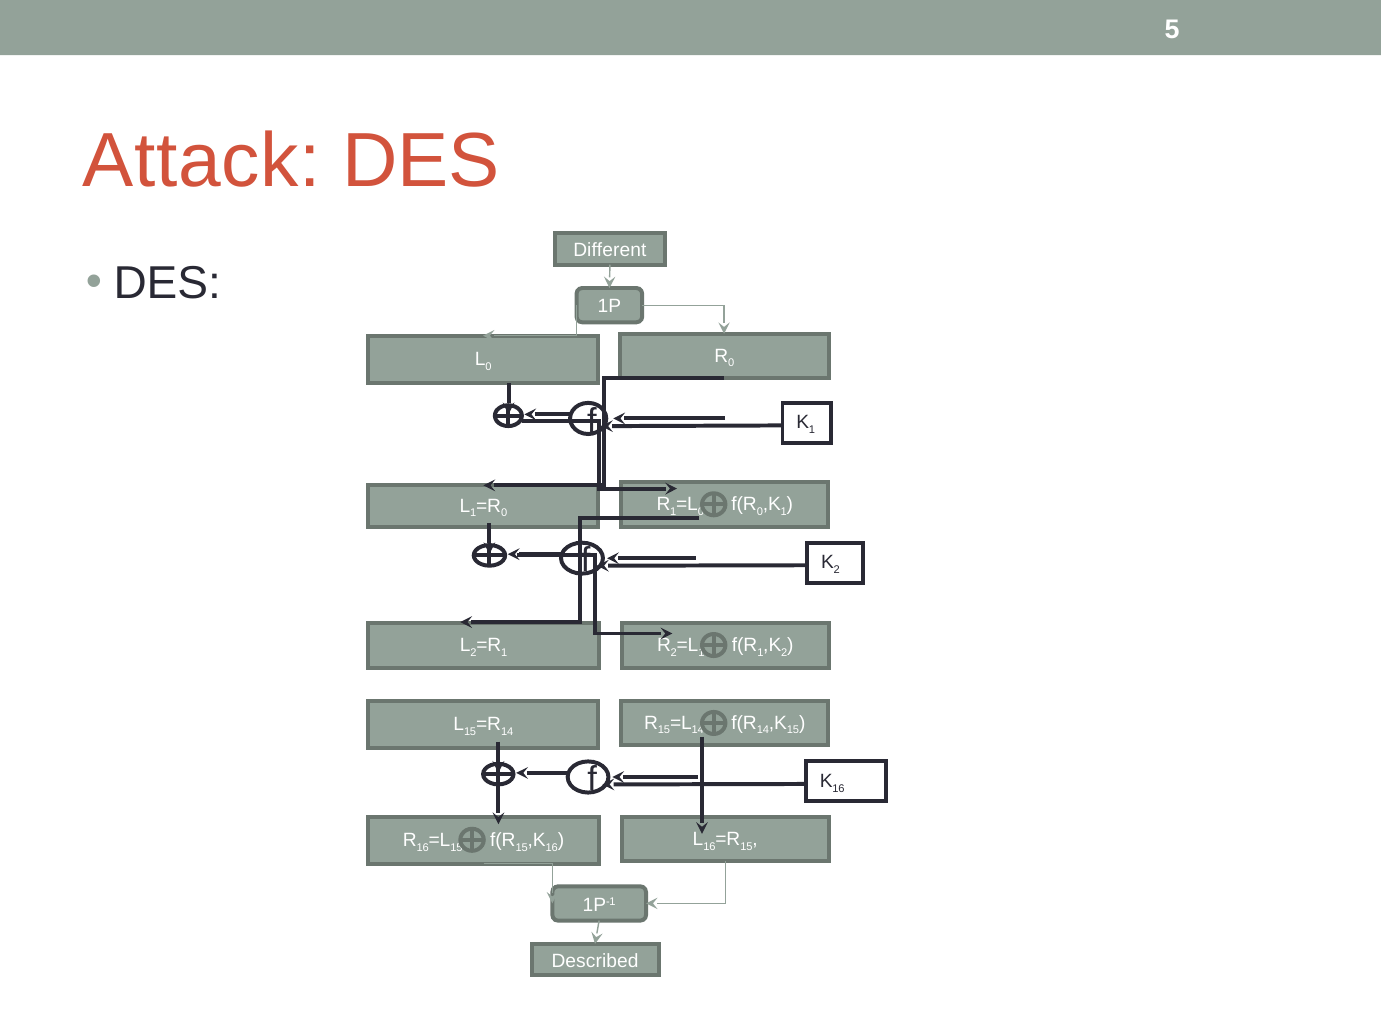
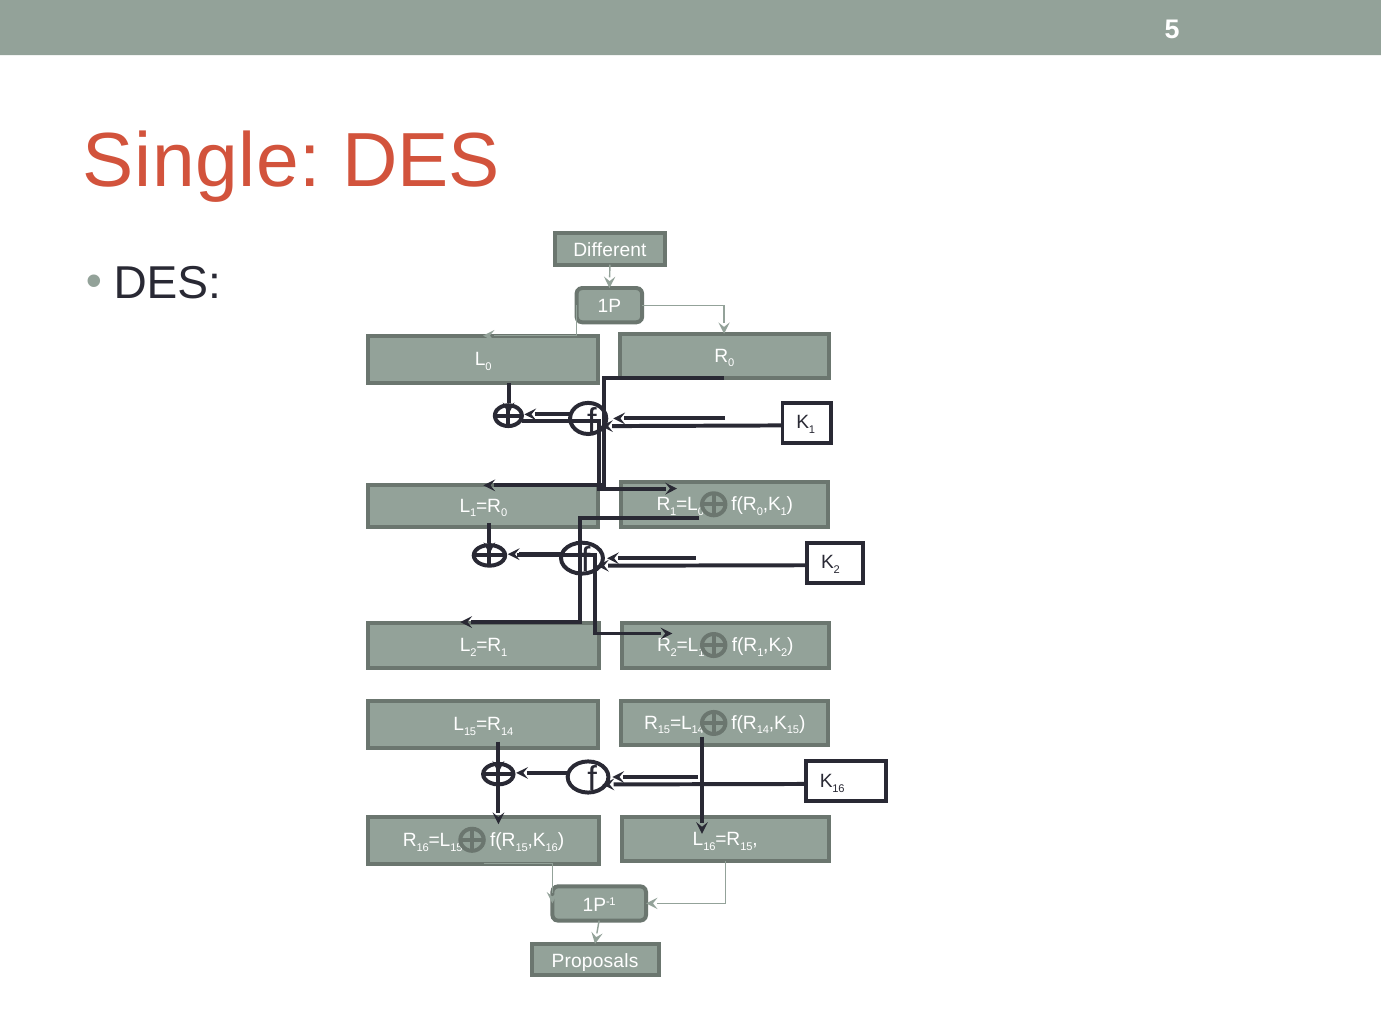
Attack: Attack -> Single (202, 161)
Described: Described -> Proposals (595, 961)
